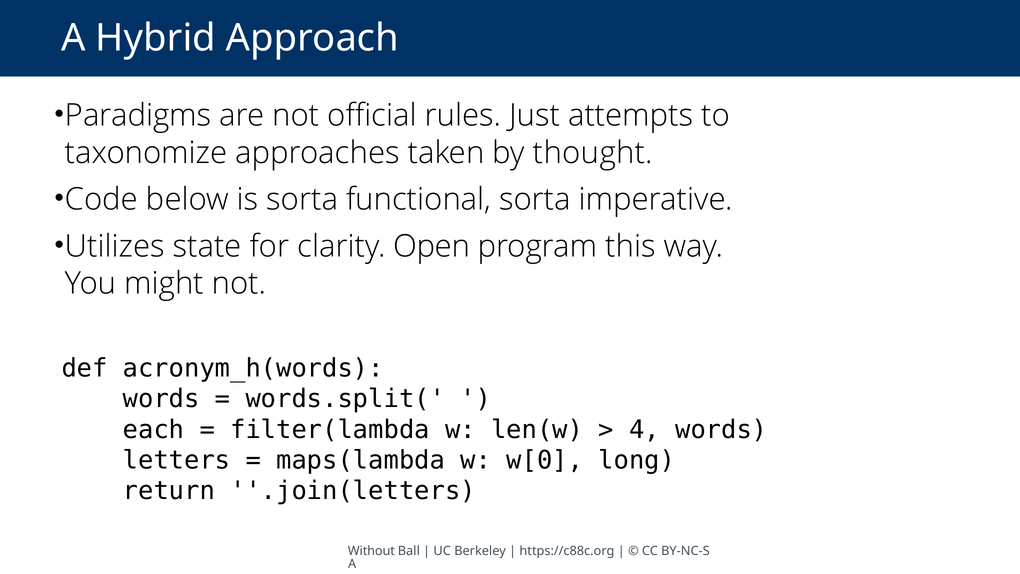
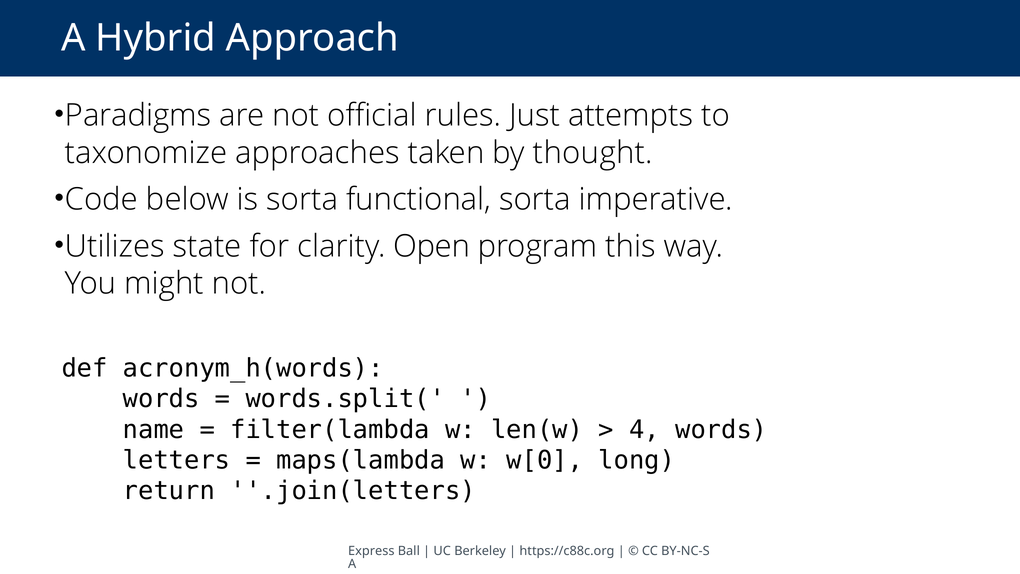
each: each -> name (154, 429)
Without: Without -> Express (371, 551)
